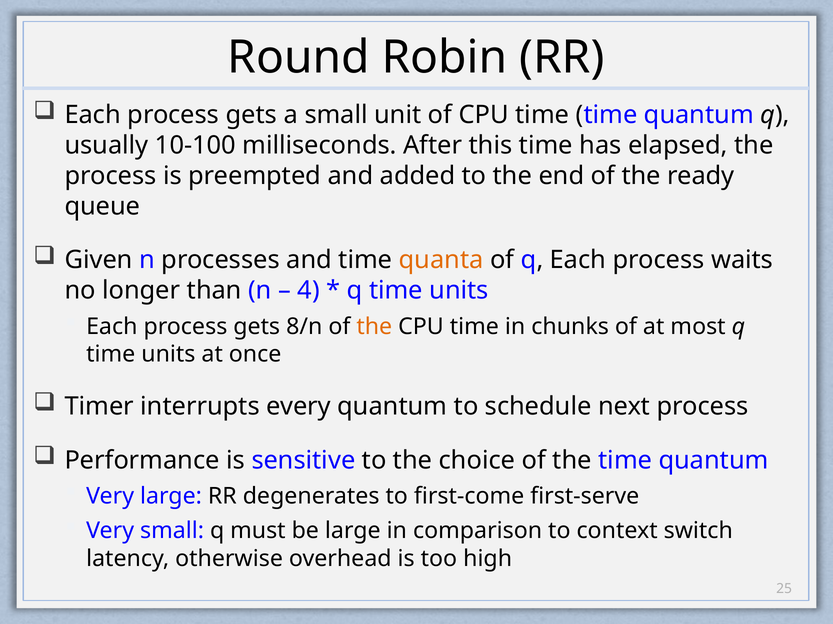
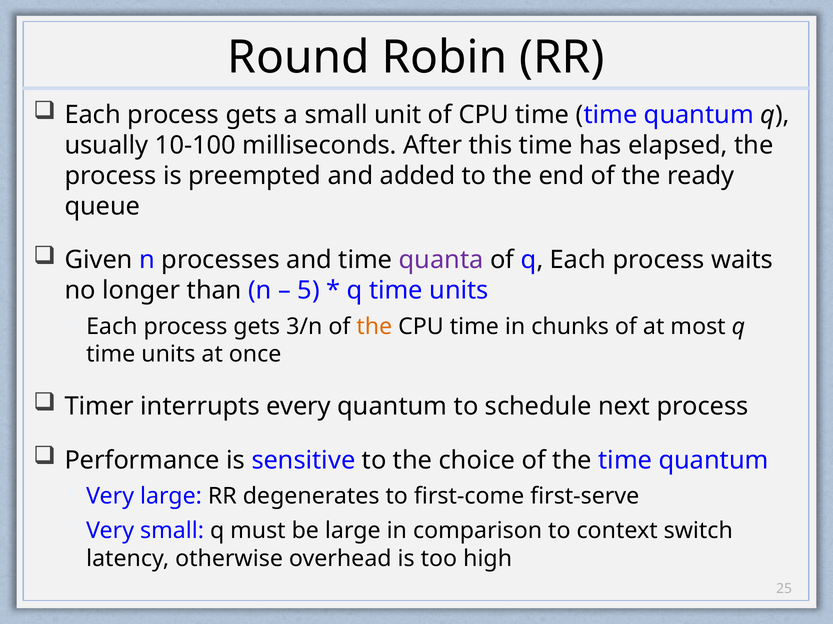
quanta colour: orange -> purple (441, 260)
4: 4 -> 5 (309, 291)
8/n: 8/n -> 3/n (304, 327)
